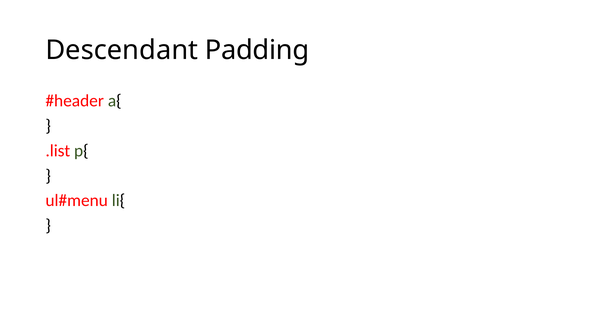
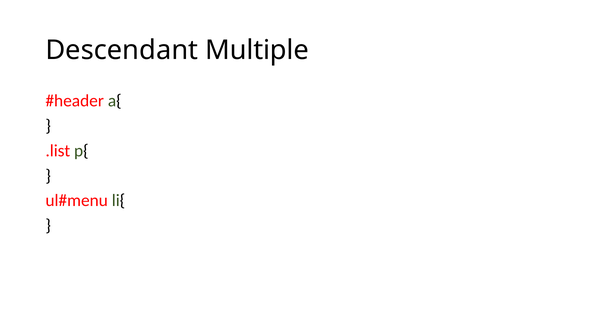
Padding: Padding -> Multiple (257, 50)
